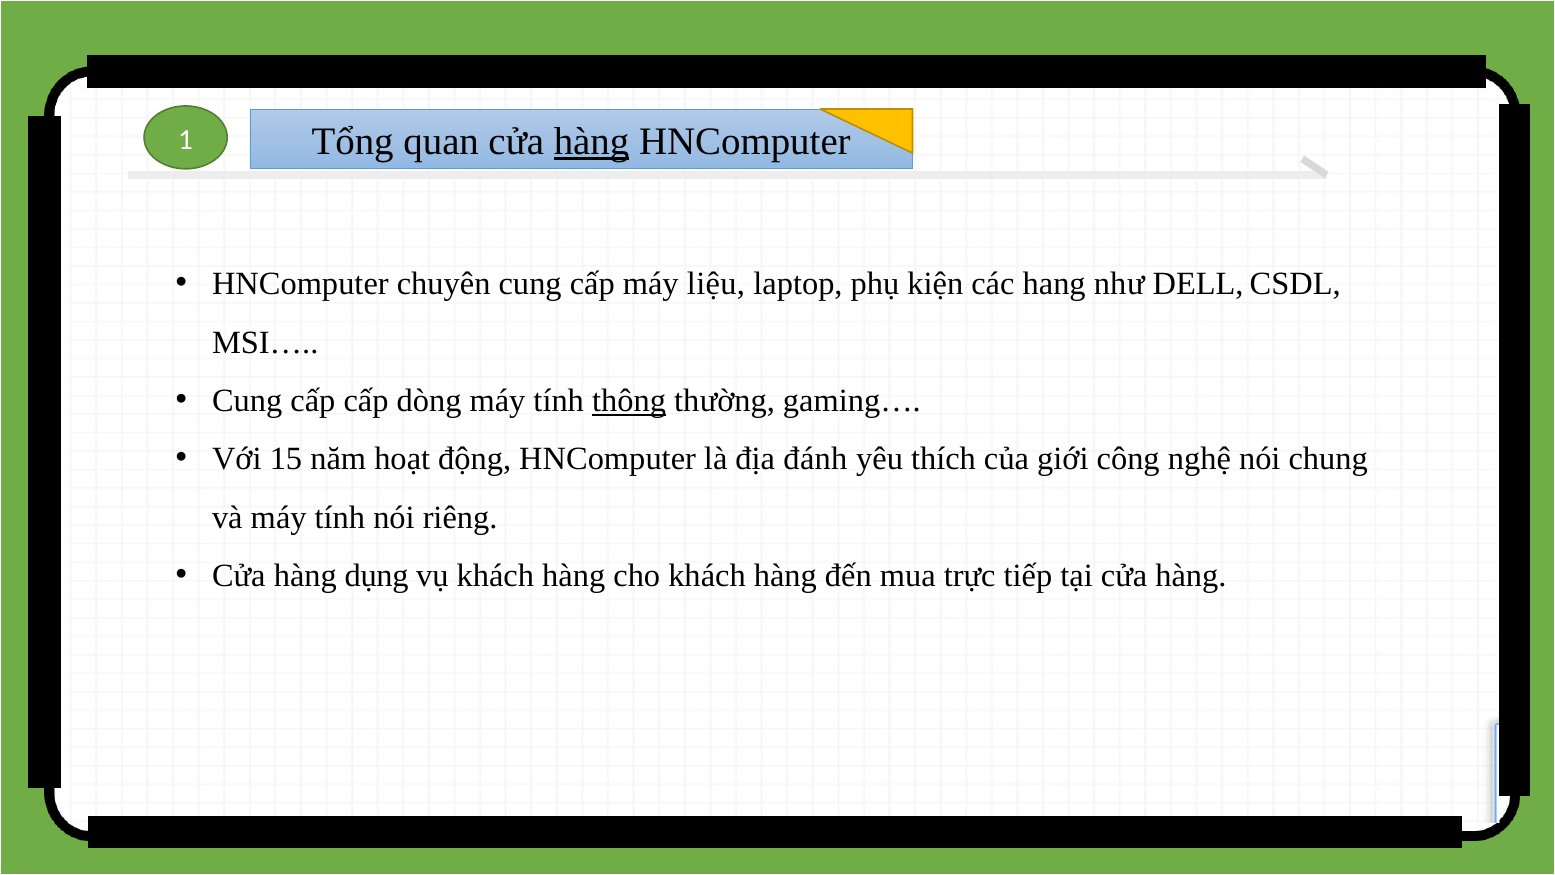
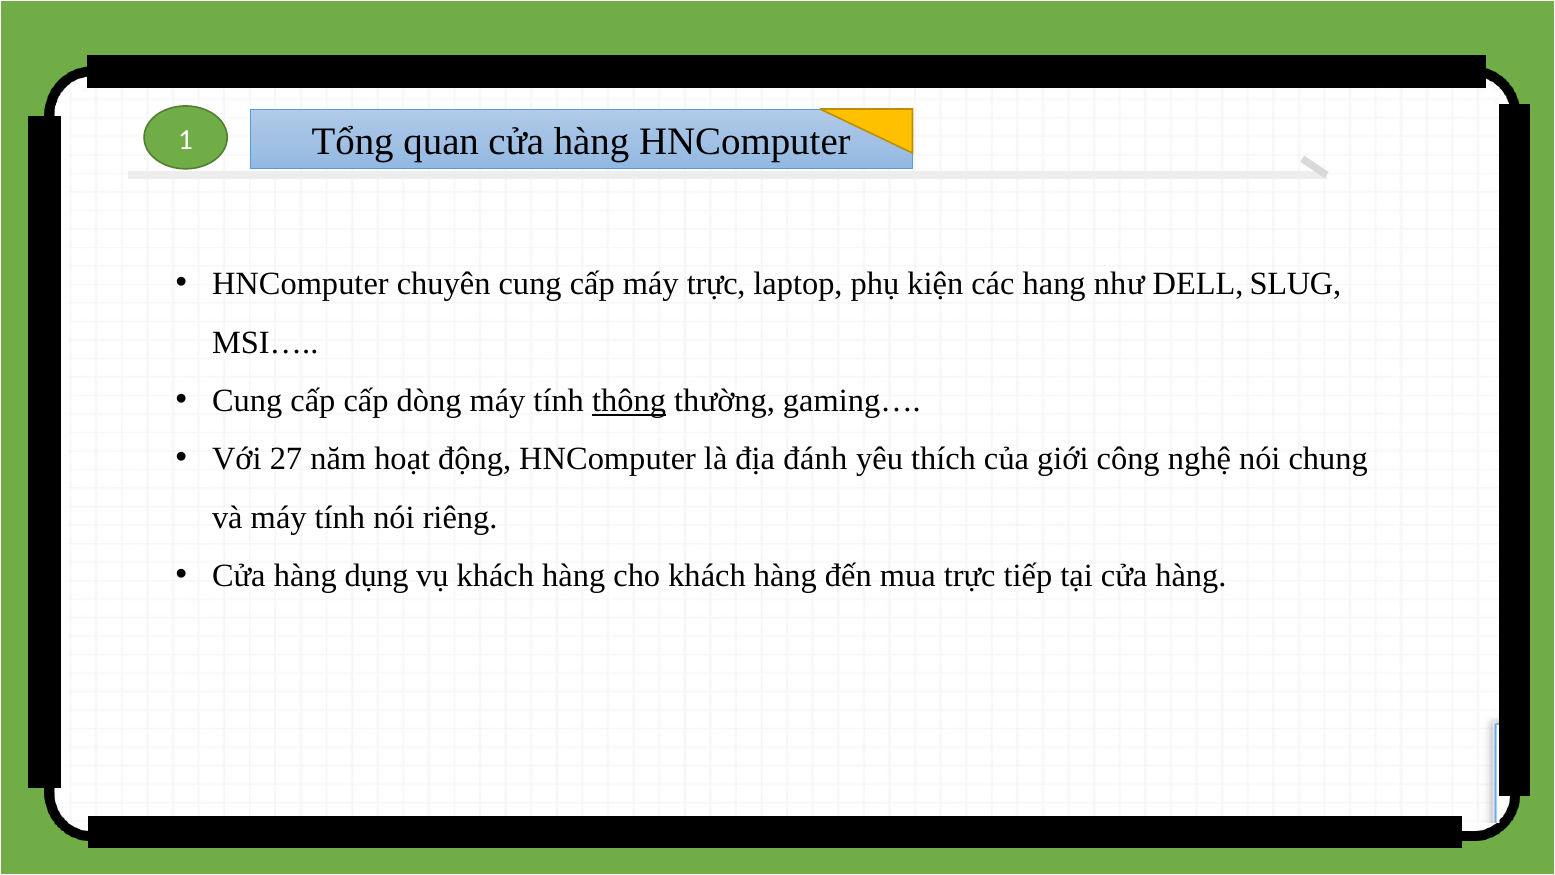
hàng underline: present -> none (592, 142)
máy liệu: liệu -> trực (716, 284)
CSDL: CSDL -> SLUG (1295, 284)
15: 15 -> 27 (286, 459)
